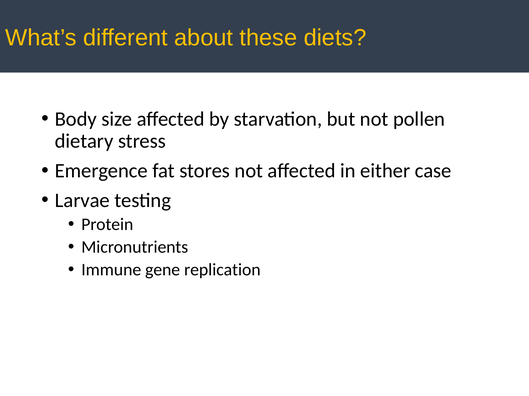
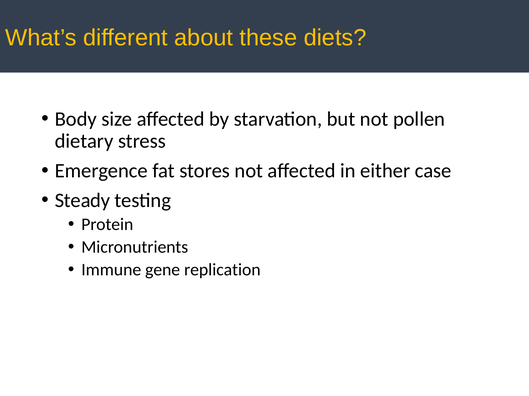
Larvae: Larvae -> Steady (82, 201)
